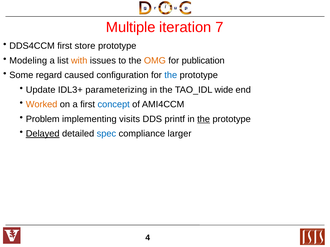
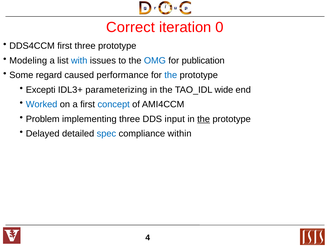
Multiple: Multiple -> Correct (131, 27)
7: 7 -> 0 (220, 27)
first store: store -> three (85, 46)
with colour: orange -> blue (79, 61)
OMG colour: orange -> blue (155, 61)
configuration: configuration -> performance (123, 75)
Update: Update -> Excepti (41, 90)
Worked colour: orange -> blue (42, 105)
implementing visits: visits -> three (130, 119)
printf: printf -> input (175, 119)
Delayed underline: present -> none (43, 134)
larger: larger -> within (180, 134)
